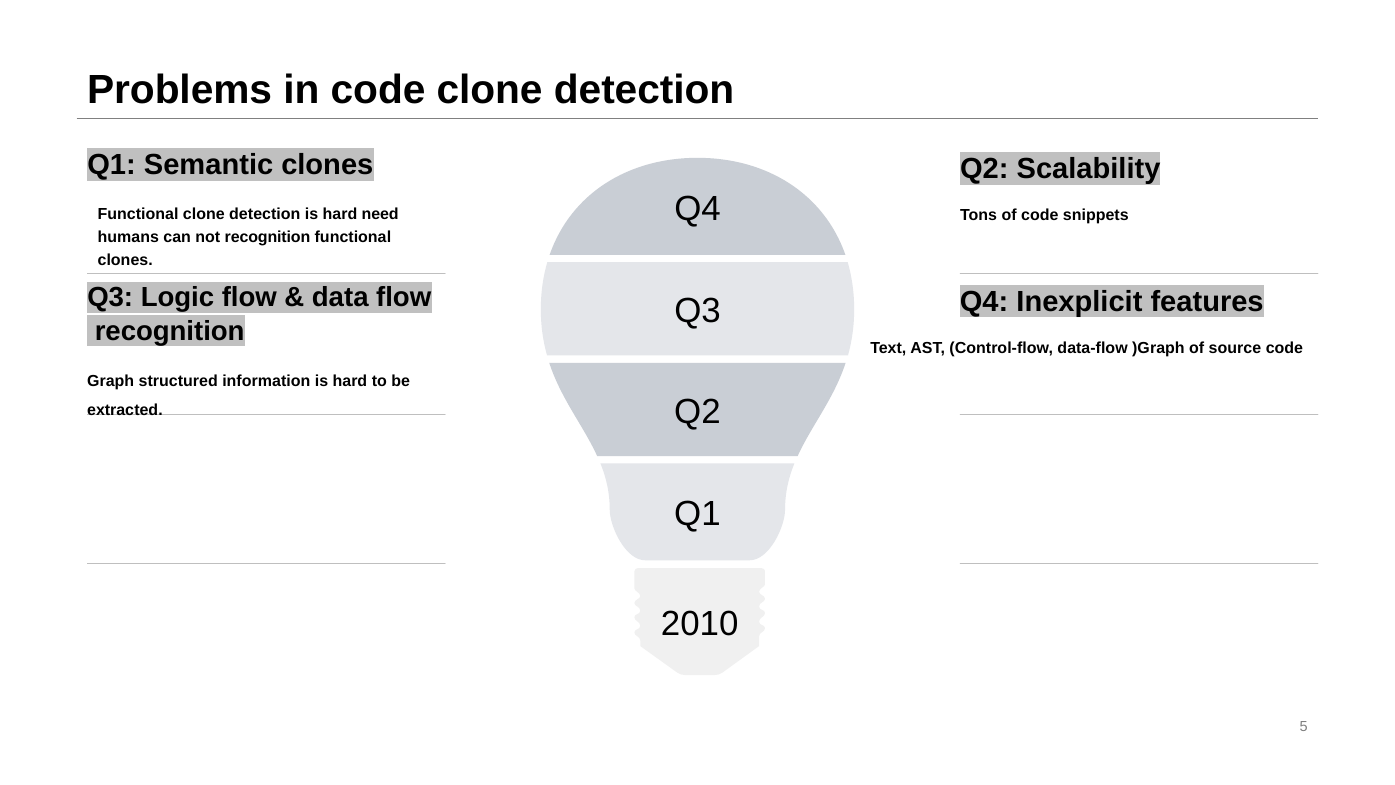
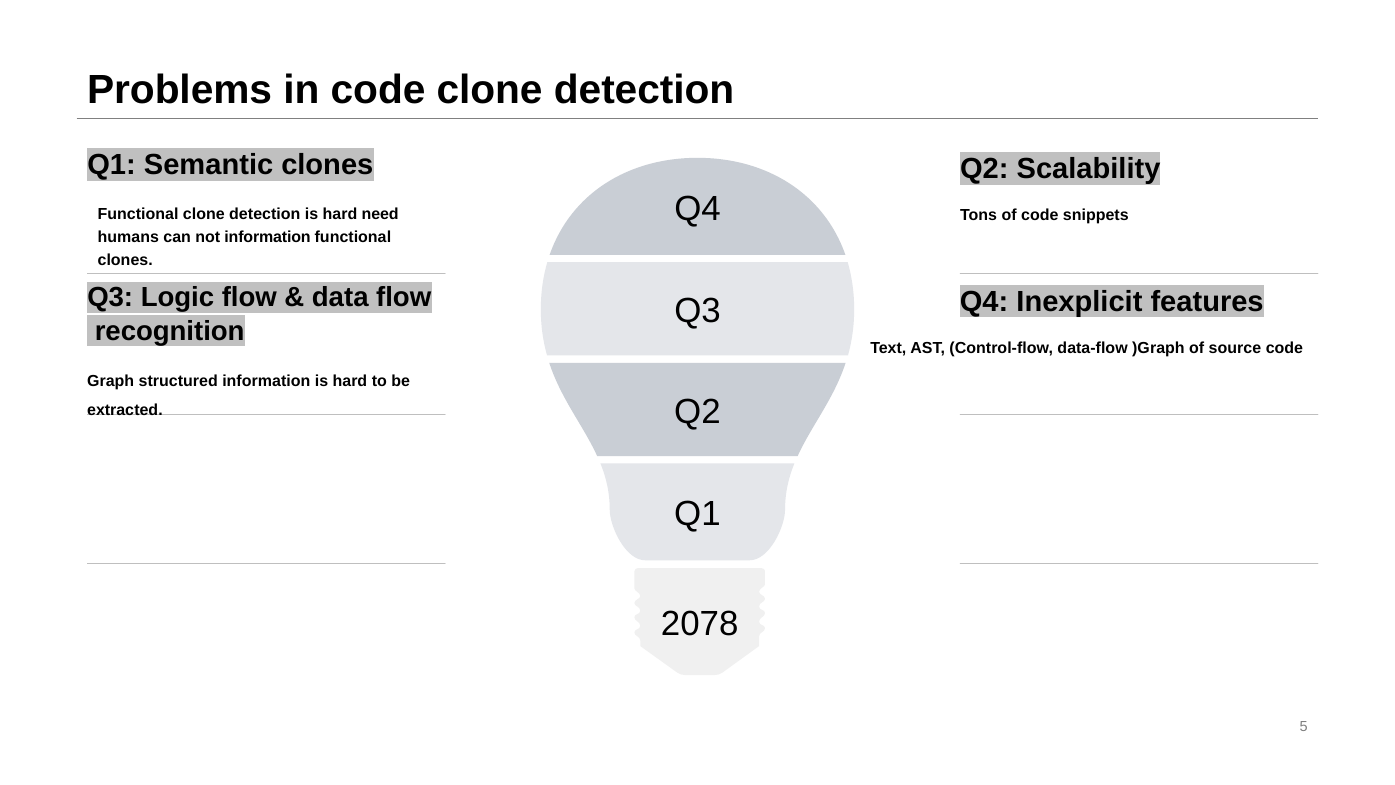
not recognition: recognition -> information (268, 237)
2010: 2010 -> 2078 (700, 624)
